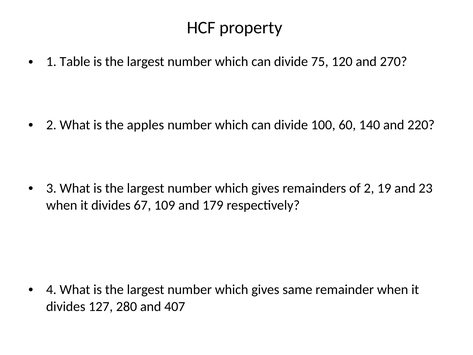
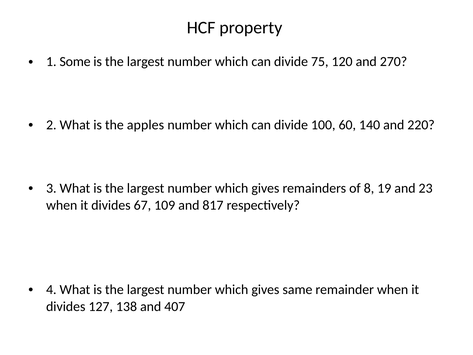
Table: Table -> Some (75, 62)
of 2: 2 -> 8 (369, 188)
179: 179 -> 817 (213, 205)
280: 280 -> 138 (126, 306)
